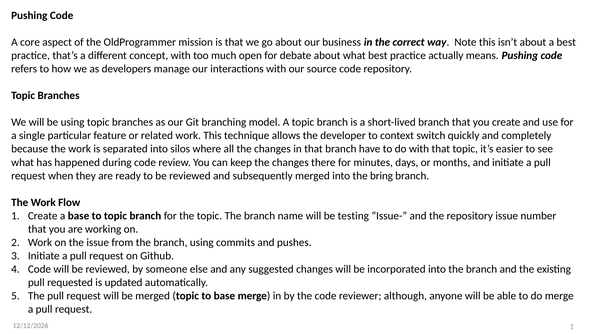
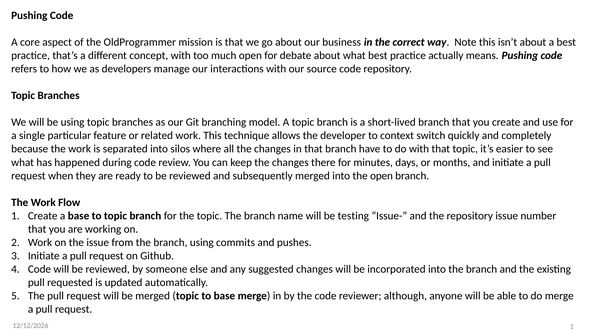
the bring: bring -> open (382, 175)
